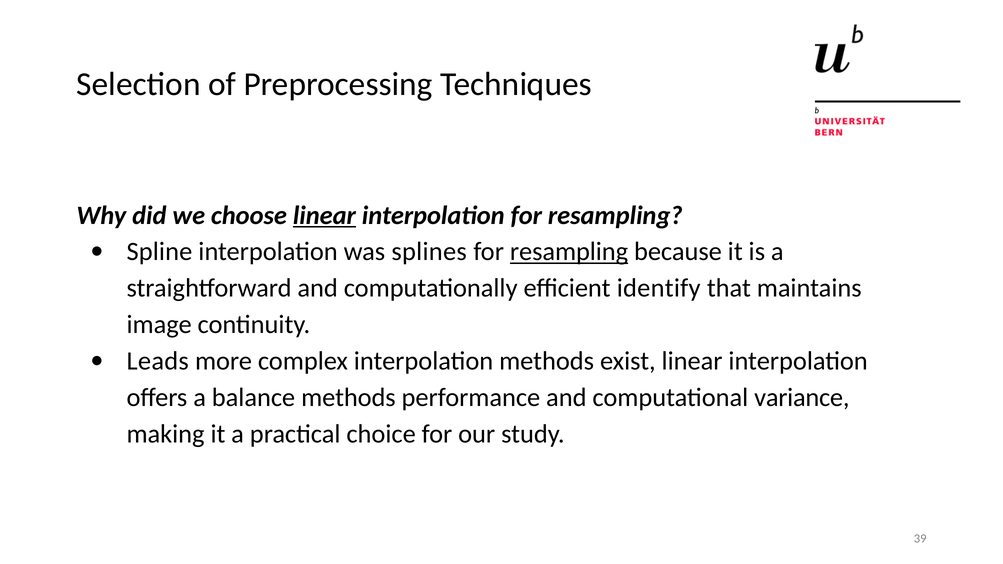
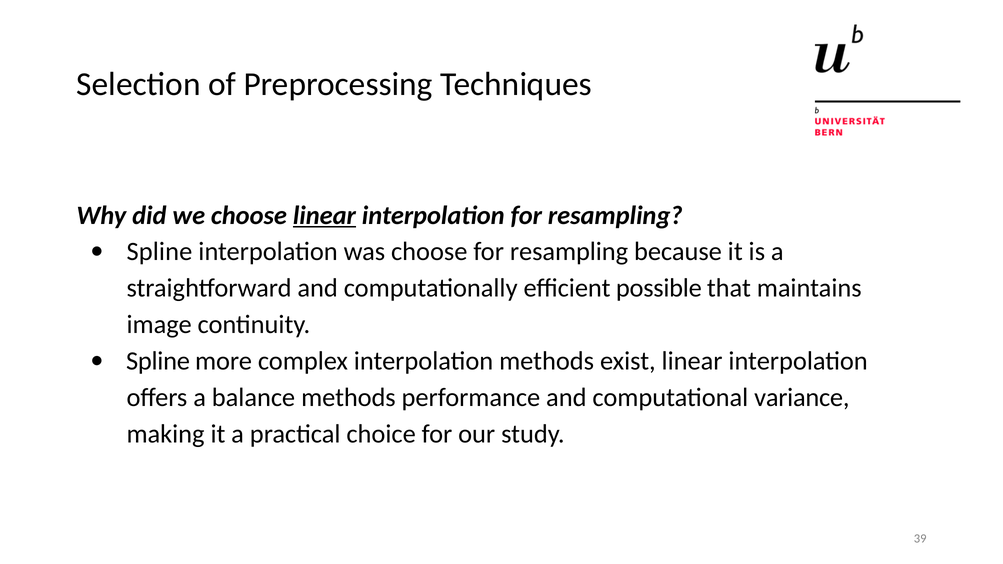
was splines: splines -> choose (429, 252)
resampling underline: present -> none (569, 252)
identify: identify -> possible (659, 288)
Leads: Leads -> Spline (158, 361)
